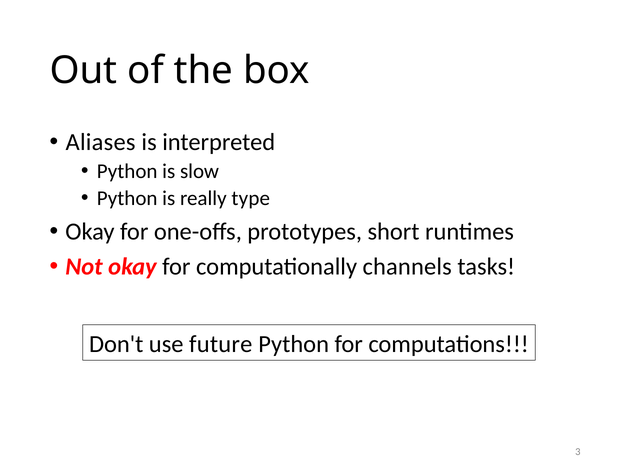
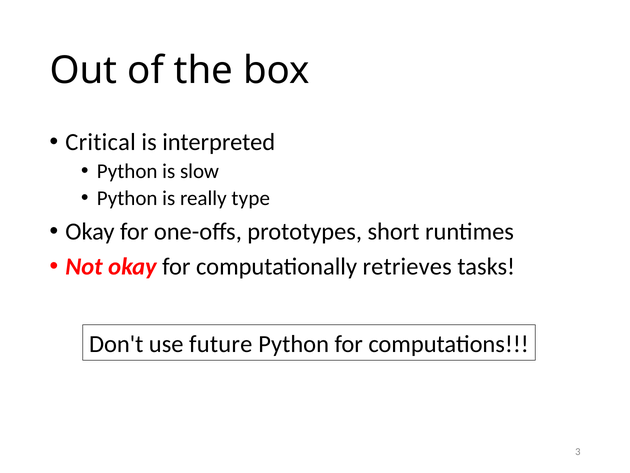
Aliases: Aliases -> Critical (101, 142)
channels: channels -> retrieves (407, 267)
